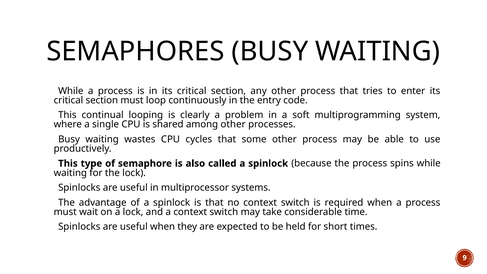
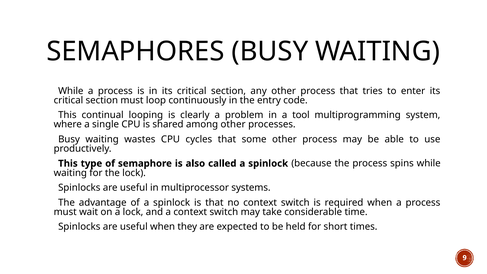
soft: soft -> tool (301, 115)
